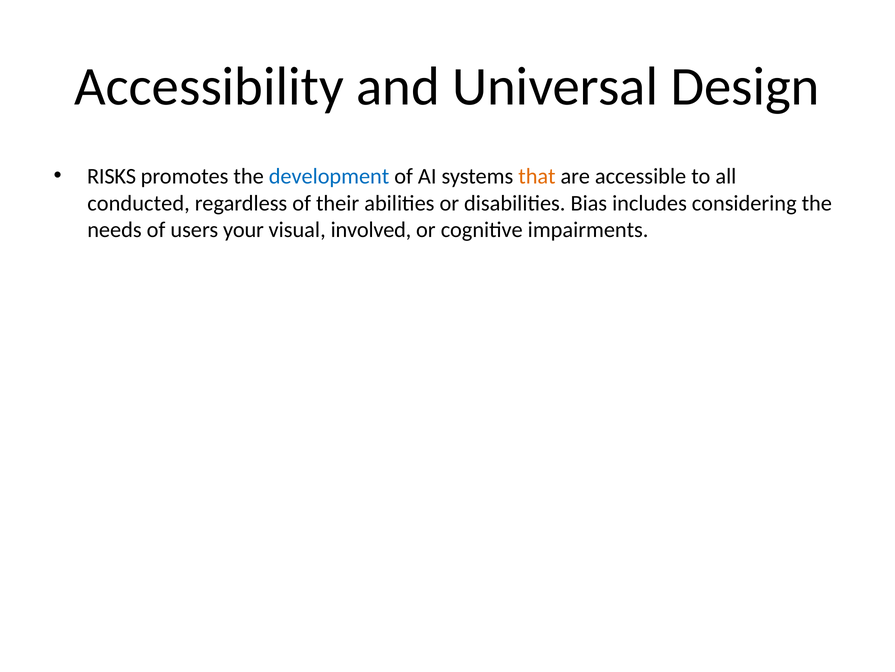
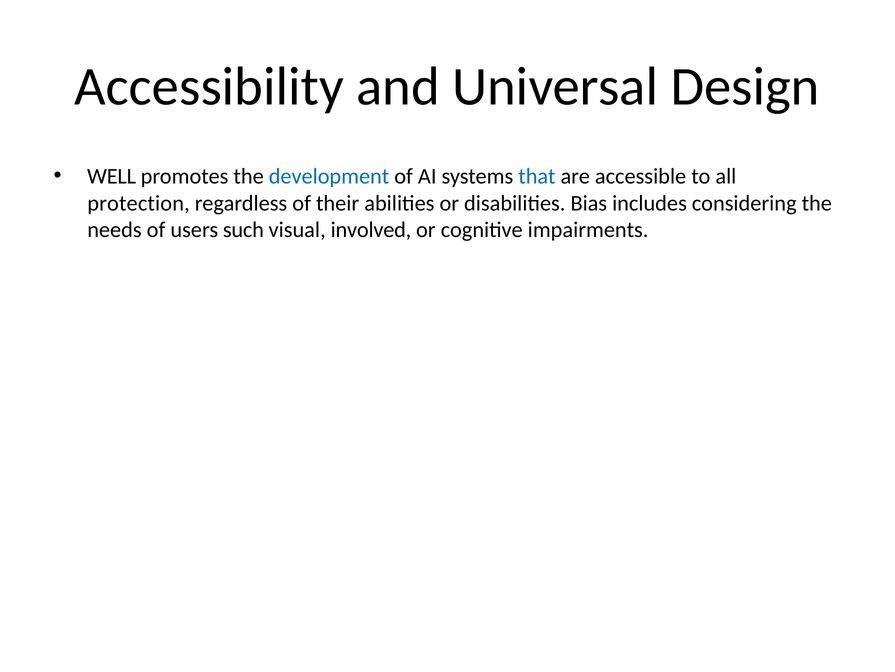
RISKS: RISKS -> WELL (112, 176)
that colour: orange -> blue (537, 176)
conducted: conducted -> protection (138, 203)
your: your -> such (243, 230)
